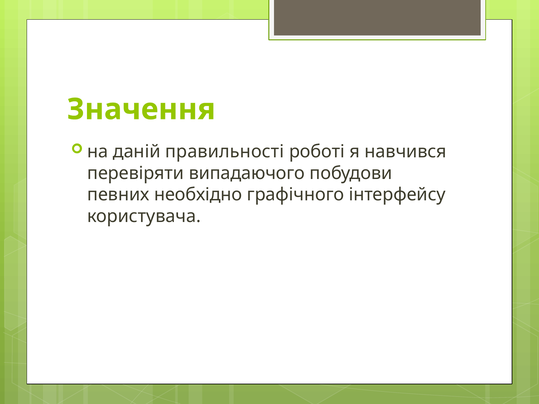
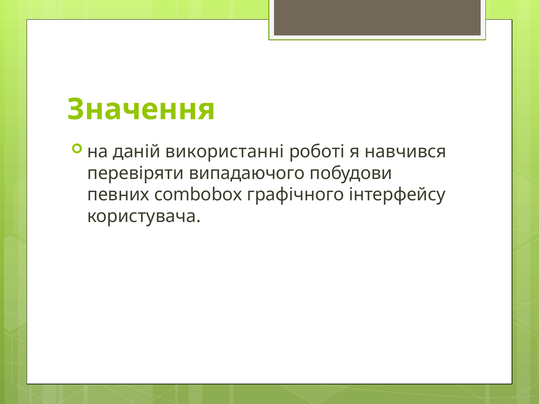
правильності: правильності -> використанні (225, 152)
необхідно: необхідно -> combobox (198, 195)
